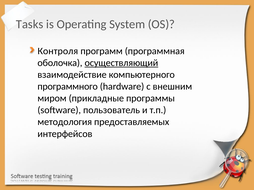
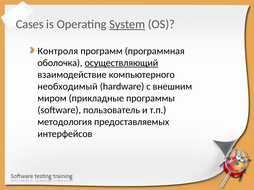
Tasks: Tasks -> Cases (30, 24)
System underline: none -> present (127, 24)
программного: программного -> необходимый (68, 87)
